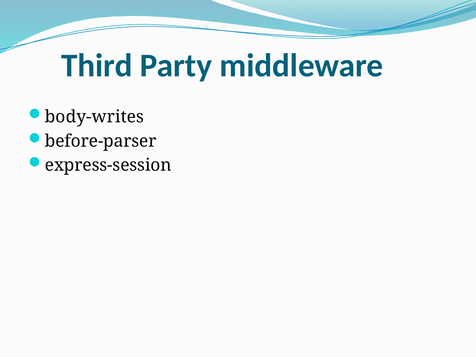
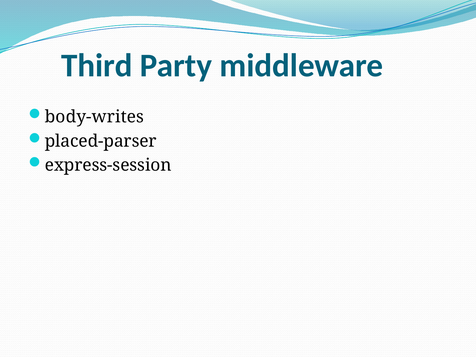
before-parser: before-parser -> placed-parser (101, 141)
